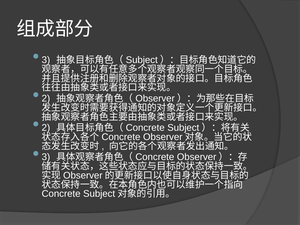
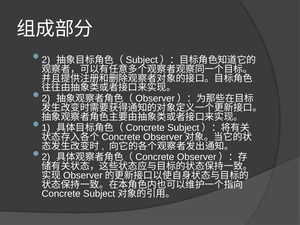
3: 3 -> 2 (46, 60)
2: 2 -> 1 (46, 128)
3: 3 -> 2 (46, 157)
